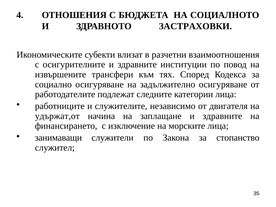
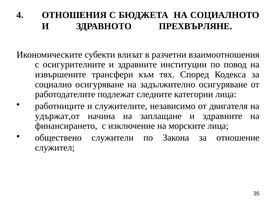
ЗАСТРАХОВКИ: ЗАСТРАХОВКИ -> ПРЕХВЪРЛЯНЕ (196, 26)
занимаващи: занимаващи -> обществено (58, 138)
стопанство: стопанство -> отношение (238, 138)
